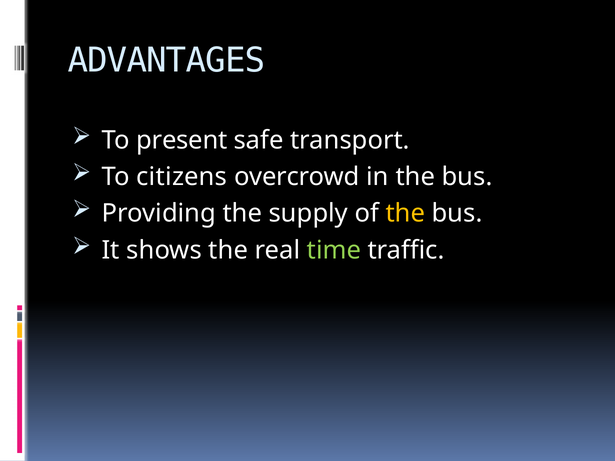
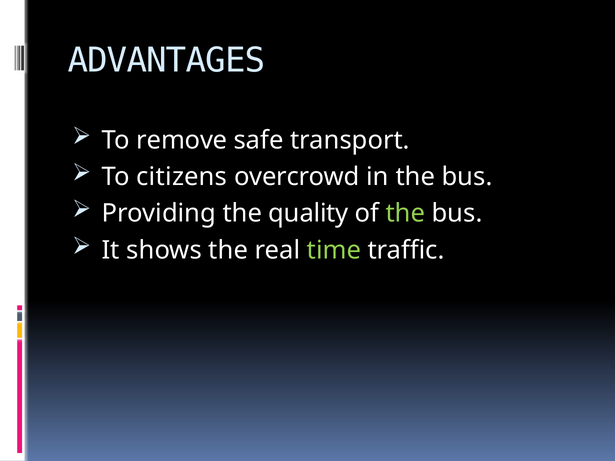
present: present -> remove (182, 140)
supply: supply -> quality (308, 214)
the colour: yellow -> light green (405, 214)
